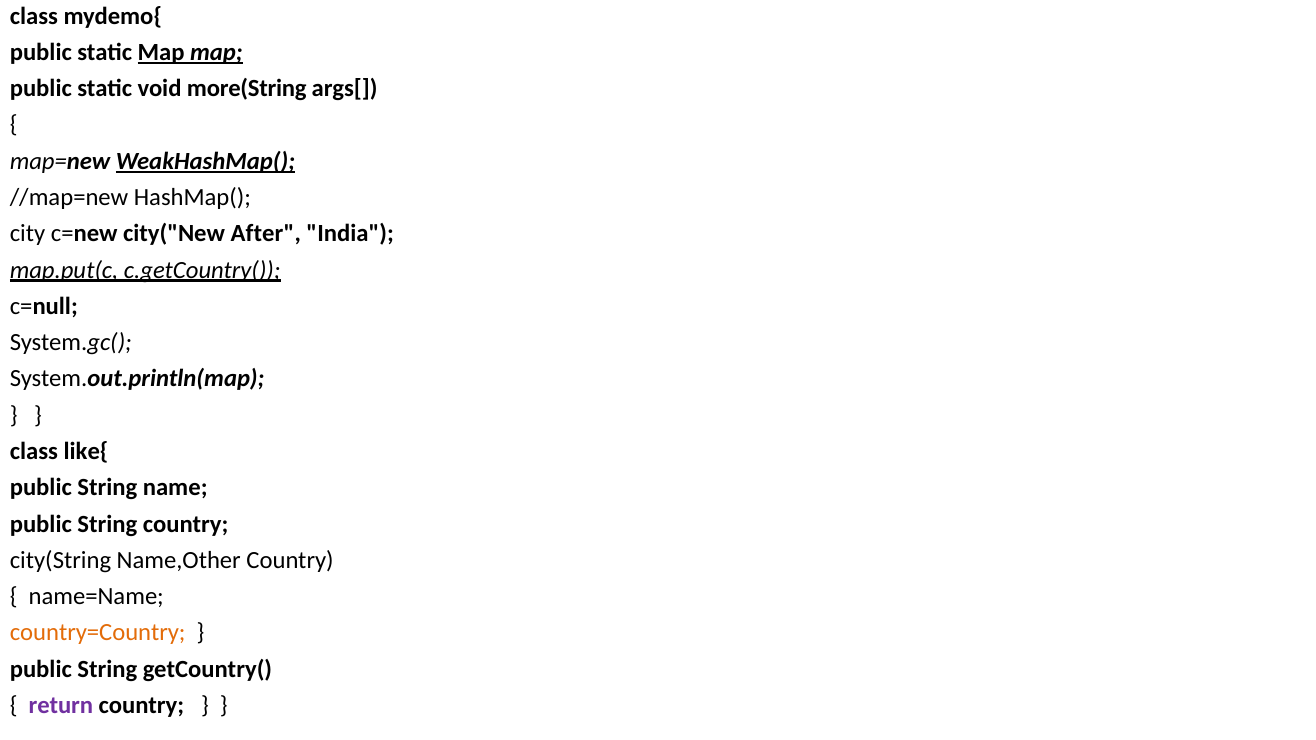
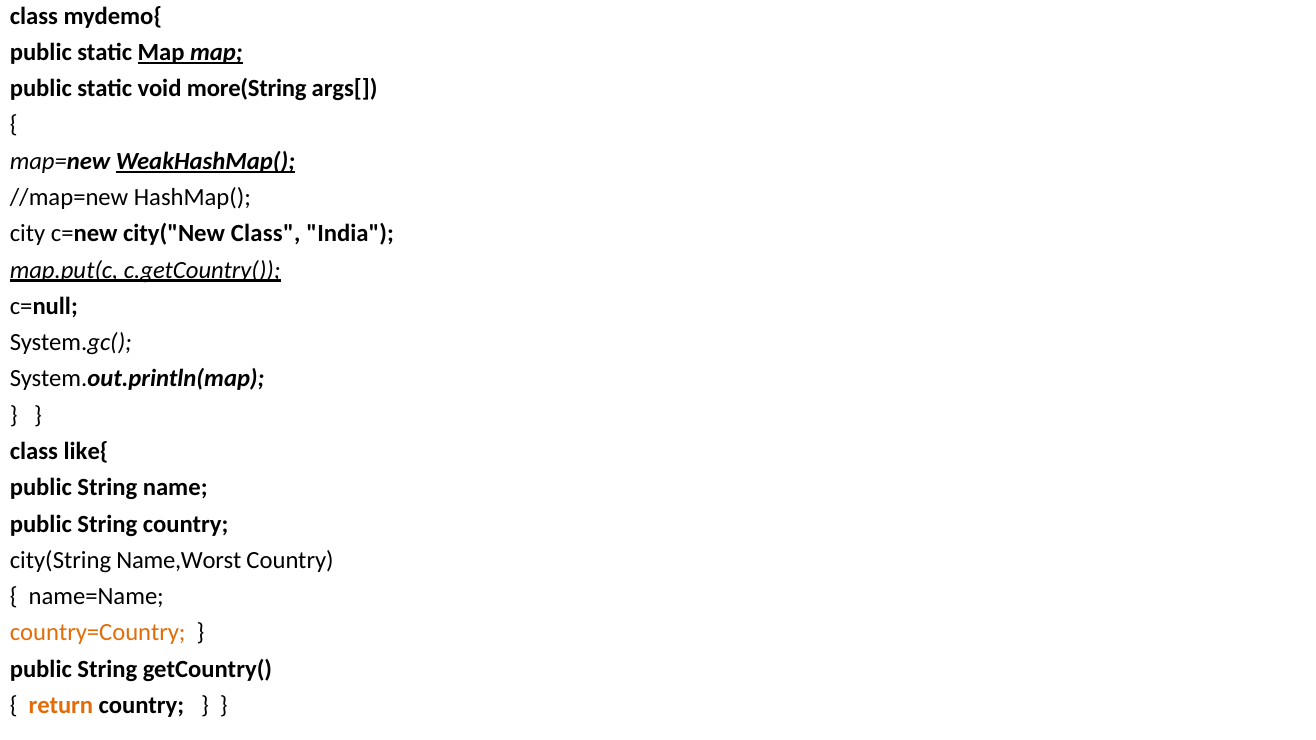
city("New After: After -> Class (266, 234)
Name,Other: Name,Other -> Name,Worst (179, 560)
return colour: purple -> orange (61, 706)
